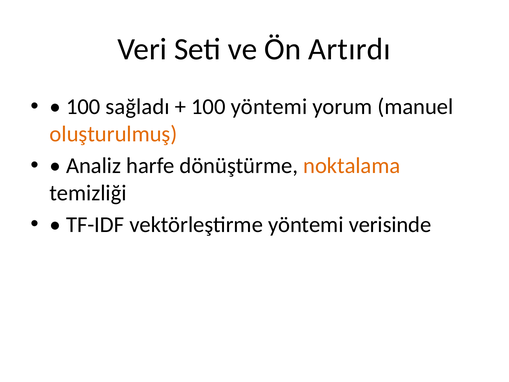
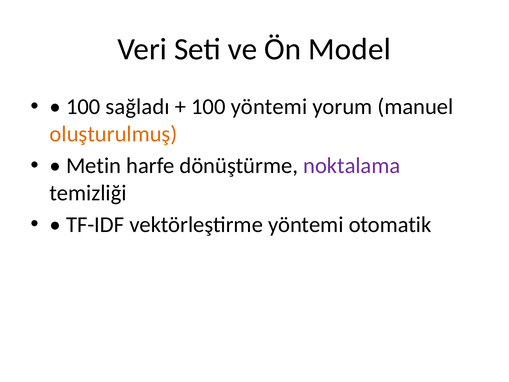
Artırdı: Artırdı -> Model (349, 49)
Analiz: Analiz -> Metin (94, 166)
noktalama colour: orange -> purple (352, 166)
verisinde: verisinde -> otomatik (390, 224)
